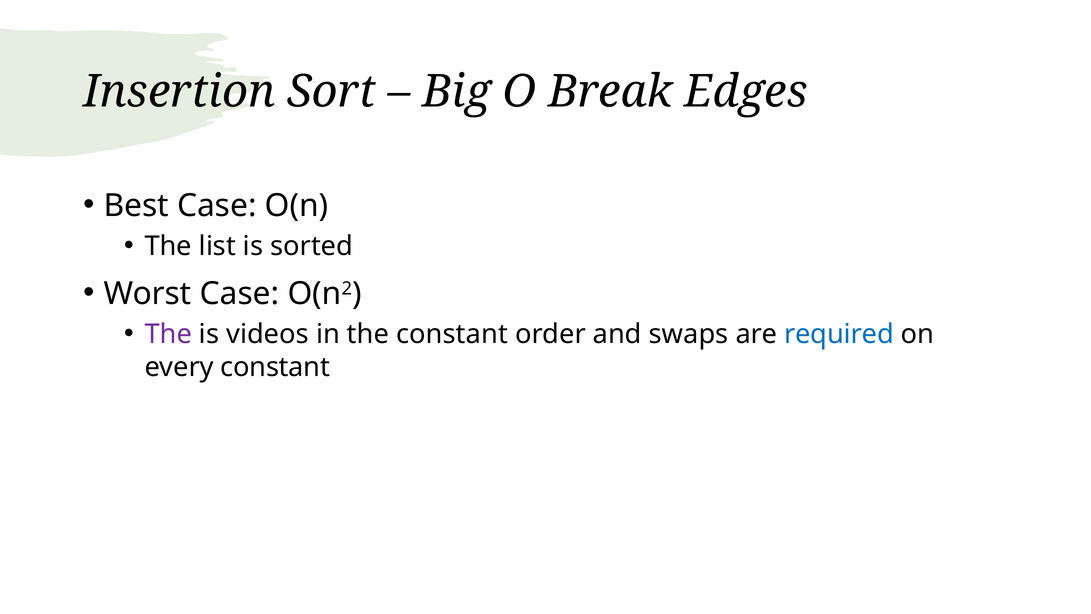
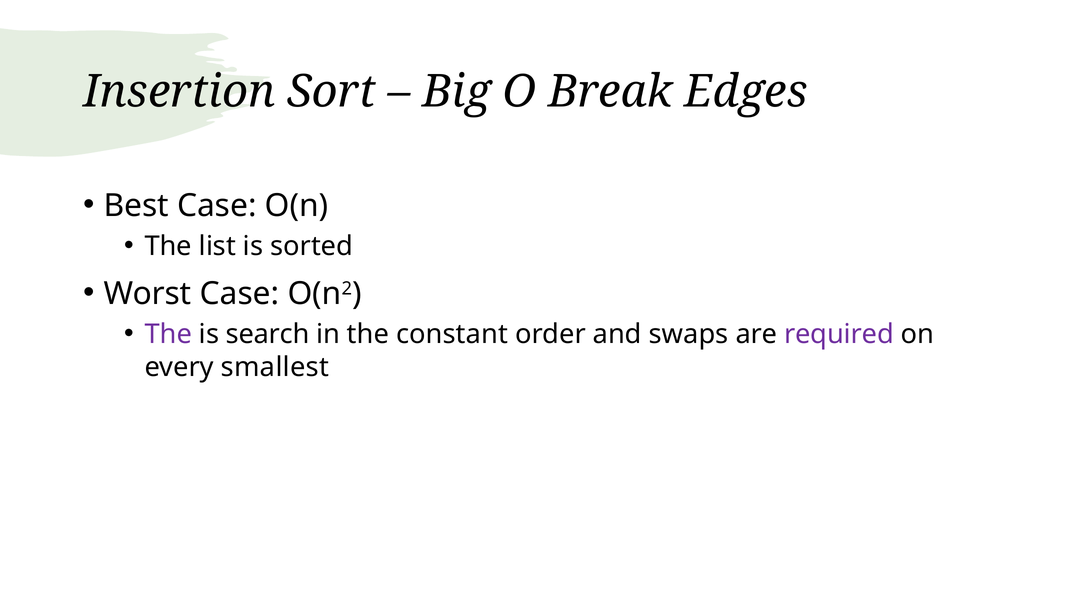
videos: videos -> search (268, 334)
required colour: blue -> purple (839, 334)
every constant: constant -> smallest (275, 367)
